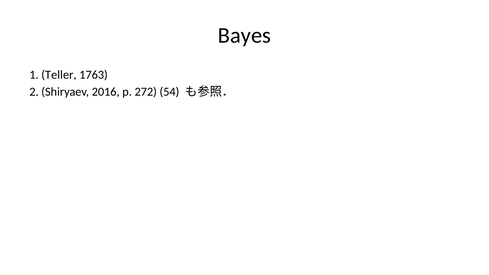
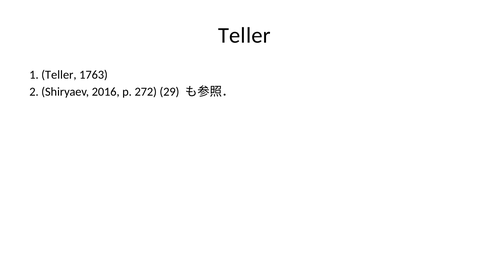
Bayes: Bayes -> Teller (244, 35)
54: 54 -> 29 (169, 92)
